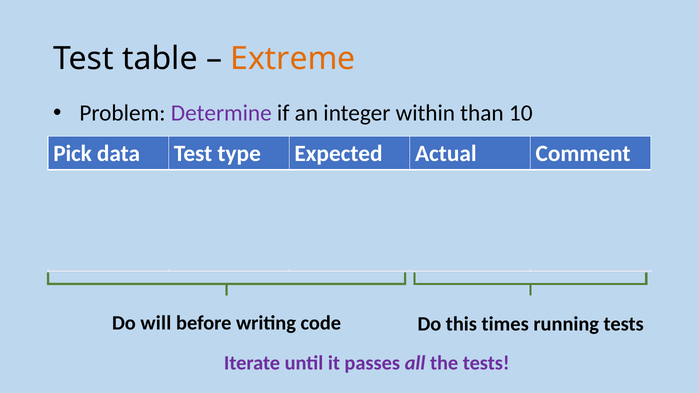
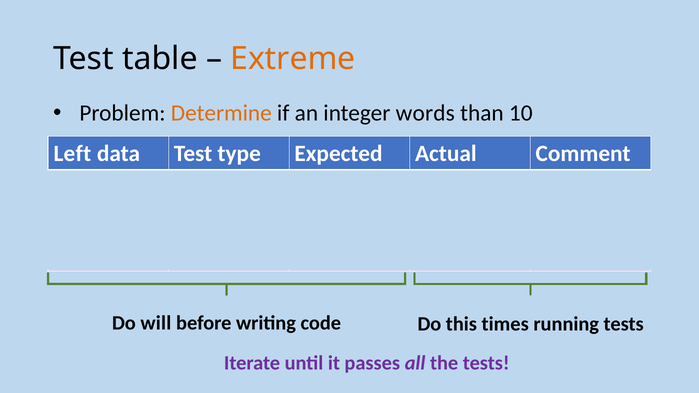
Determine colour: purple -> orange (221, 113)
within: within -> words (425, 113)
Pick: Pick -> Left (72, 154)
